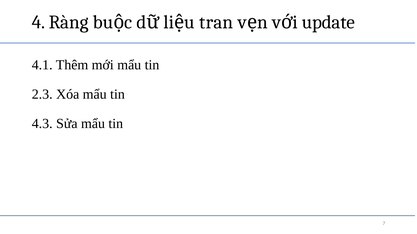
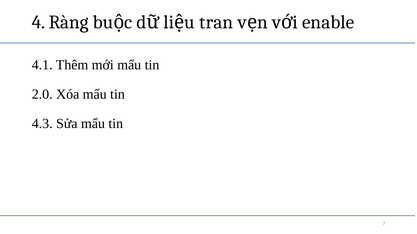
update: update -> enable (328, 22)
2.3: 2.3 -> 2.0 (42, 95)
